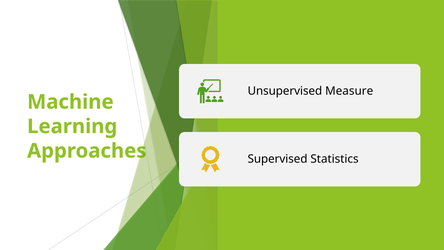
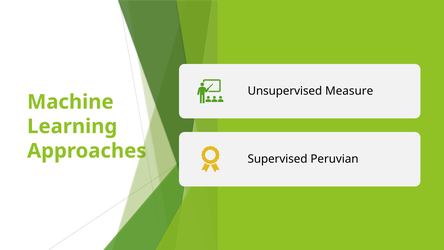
Statistics: Statistics -> Peruvian (335, 159)
